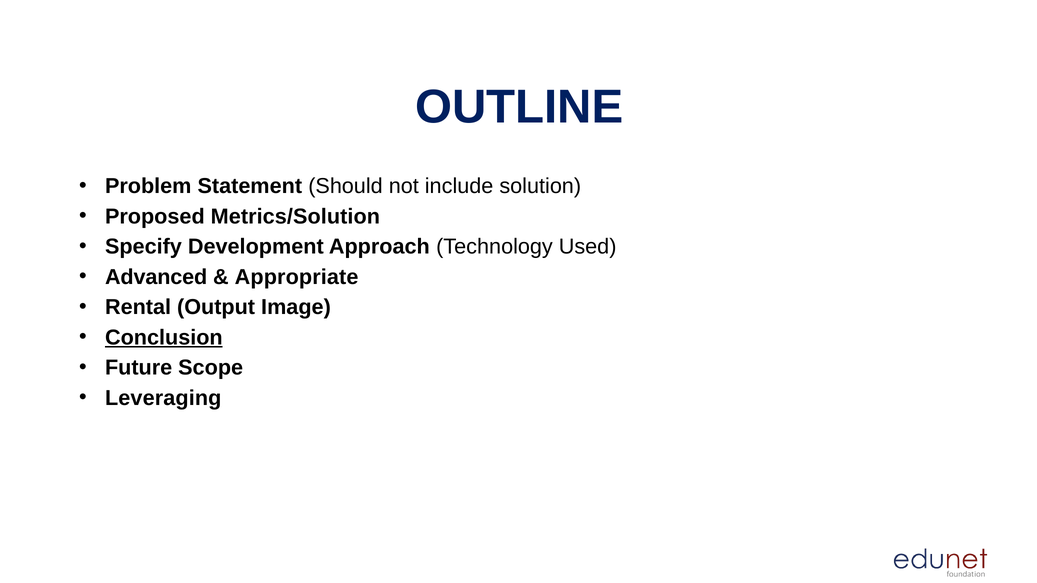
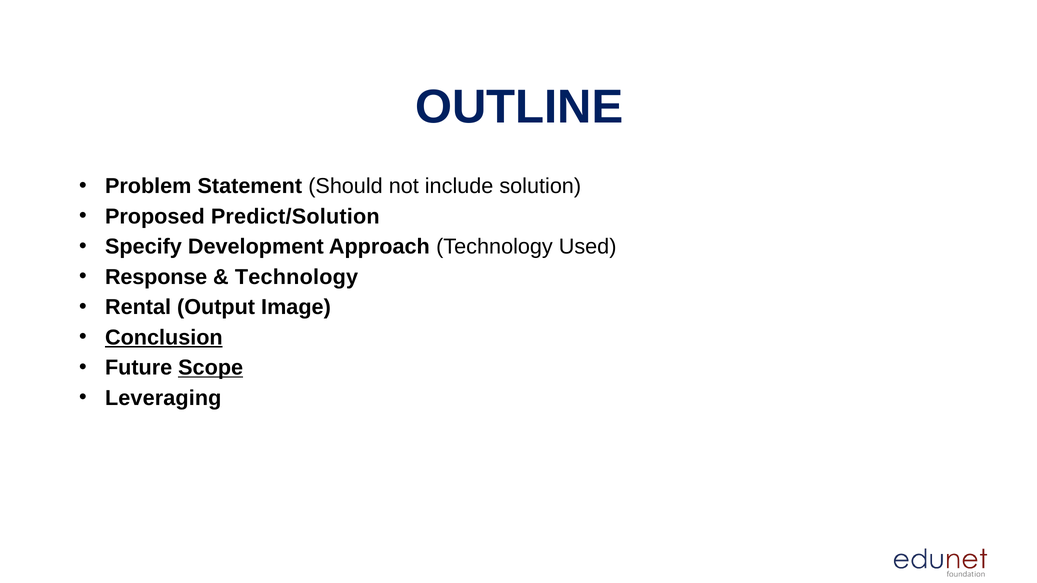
Metrics/Solution: Metrics/Solution -> Predict/Solution (295, 217)
Advanced: Advanced -> Response (156, 277)
Appropriate: Appropriate -> Technology (297, 277)
Scope underline: none -> present (211, 368)
